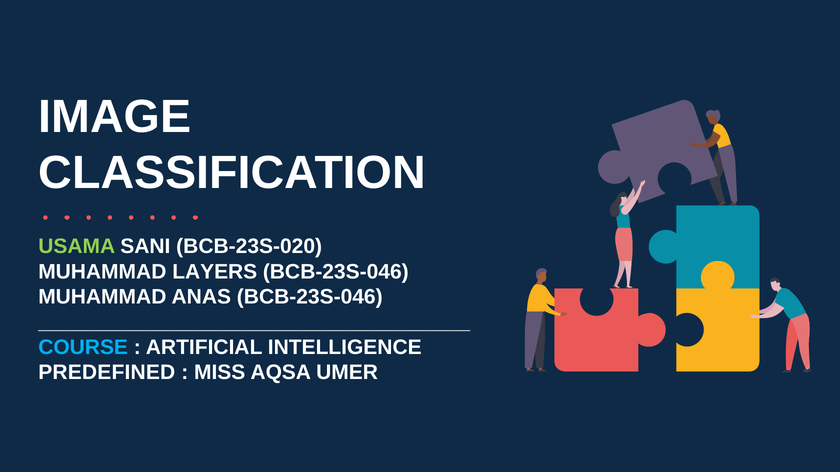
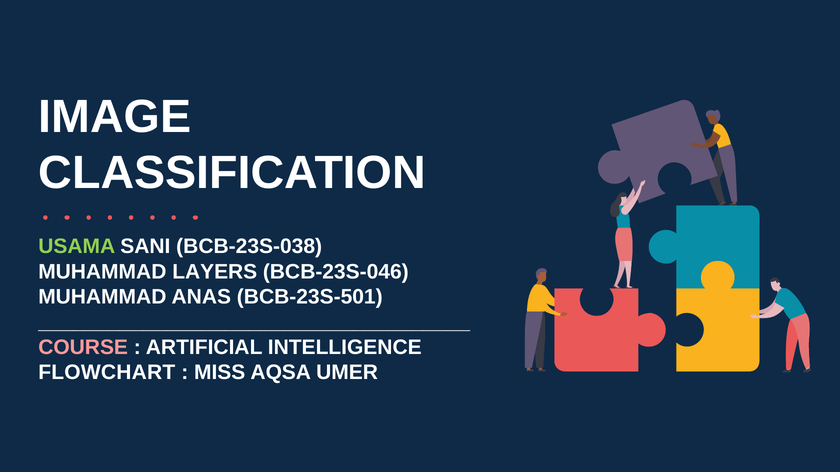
BCB-23S-020: BCB-23S-020 -> BCB-23S-038 (249, 247)
ANAS BCB-23S-046: BCB-23S-046 -> BCB-23S-501 (310, 297)
COURSE colour: light blue -> pink (83, 348)
PREDEFINED: PREDEFINED -> FLOWCHART (107, 373)
